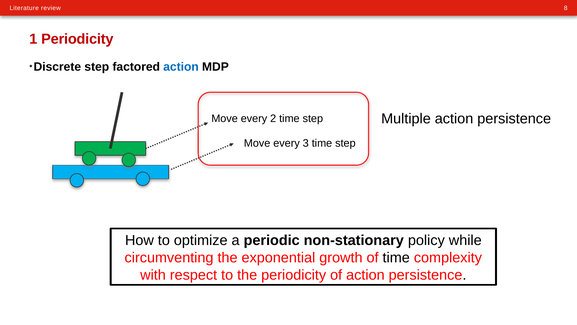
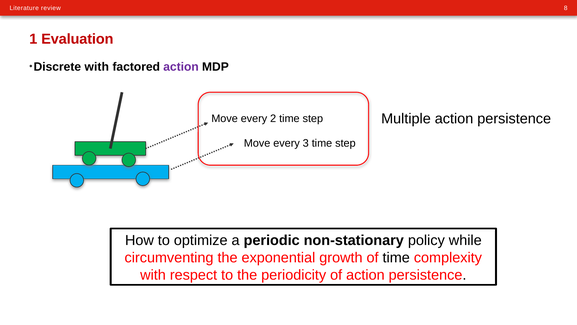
1 Periodicity: Periodicity -> Evaluation (77, 39)
Discrete step: step -> with (97, 67)
action colour: blue -> purple (181, 67)
